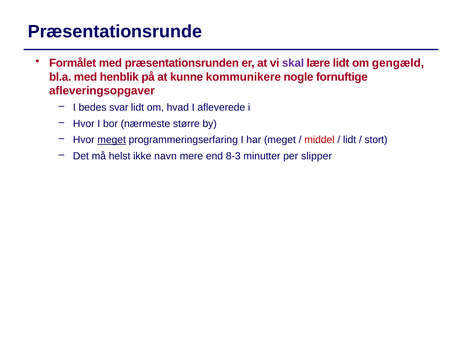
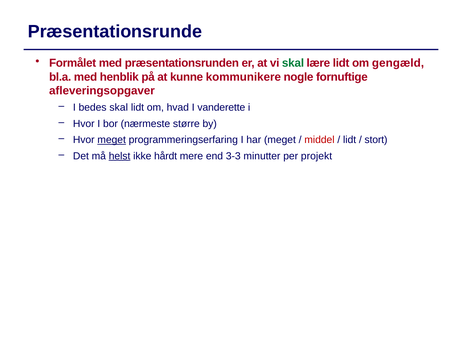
skal colour: purple -> green (293, 63)
bedes svar: svar -> skal (119, 108)
afleverede: afleverede -> vanderette (221, 108)
helst underline: none -> present (120, 156)
navn: navn -> hårdt (166, 156)
8-3: 8-3 -> 3-3 (233, 156)
slipper: slipper -> projekt (317, 156)
